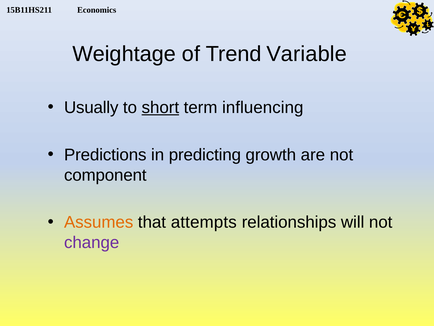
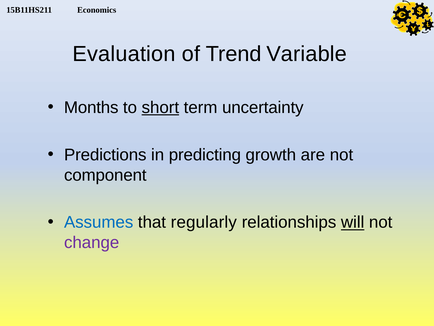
Weightage: Weightage -> Evaluation (124, 54)
Usually: Usually -> Months (91, 107)
influencing: influencing -> uncertainty (263, 107)
Assumes colour: orange -> blue (99, 222)
attempts: attempts -> regularly (204, 222)
will underline: none -> present (353, 222)
